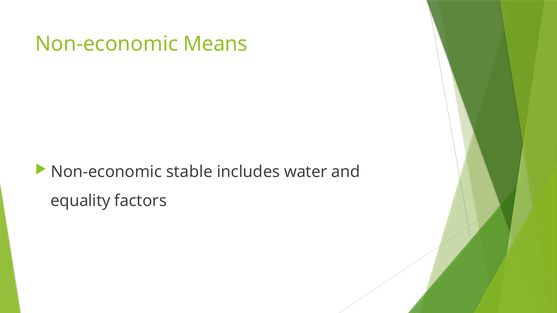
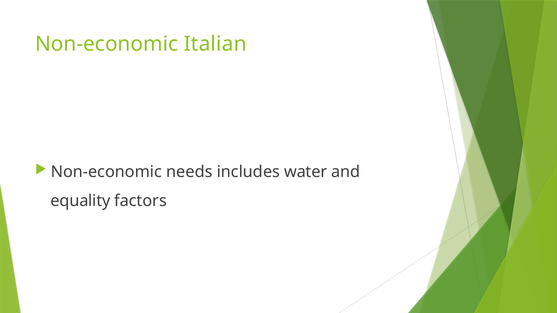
Means: Means -> Italian (215, 44)
stable: stable -> needs (189, 172)
